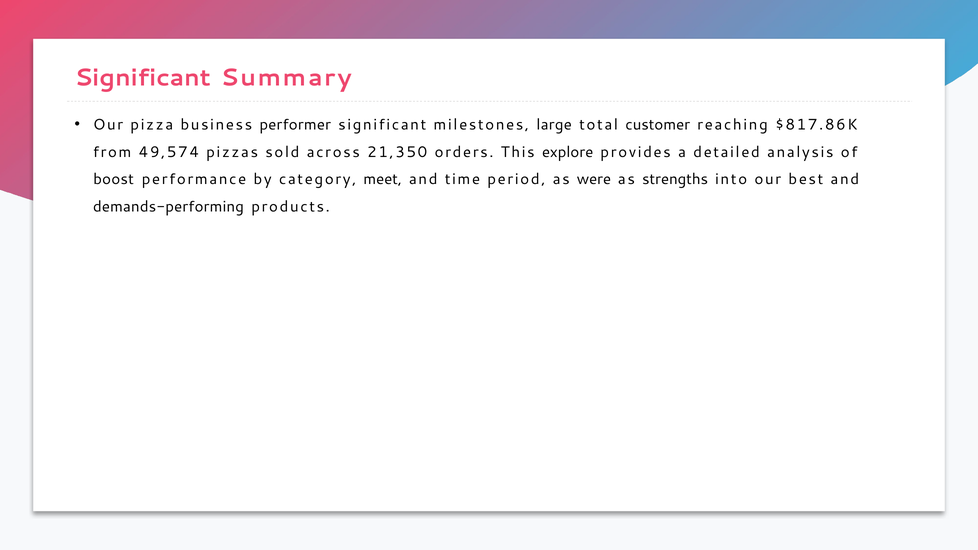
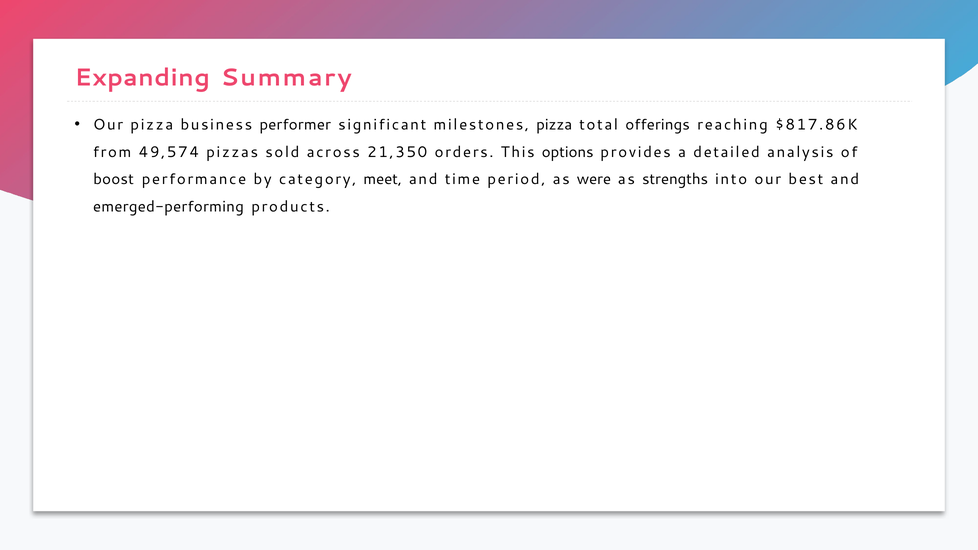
Significant: Significant -> Expanding (143, 78)
milestones large: large -> pizza (554, 125)
customer: customer -> offerings (658, 125)
explore: explore -> options (568, 152)
demands-performing: demands-performing -> emerged-performing (168, 207)
